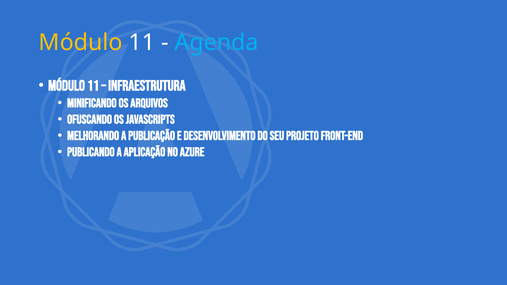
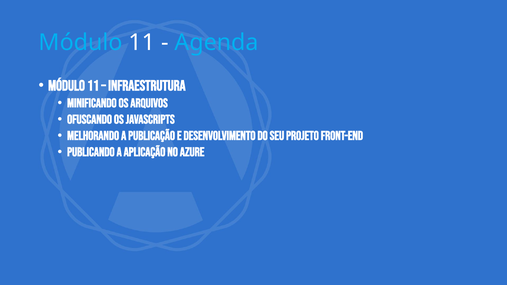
Módulo colour: yellow -> light blue (81, 43)
